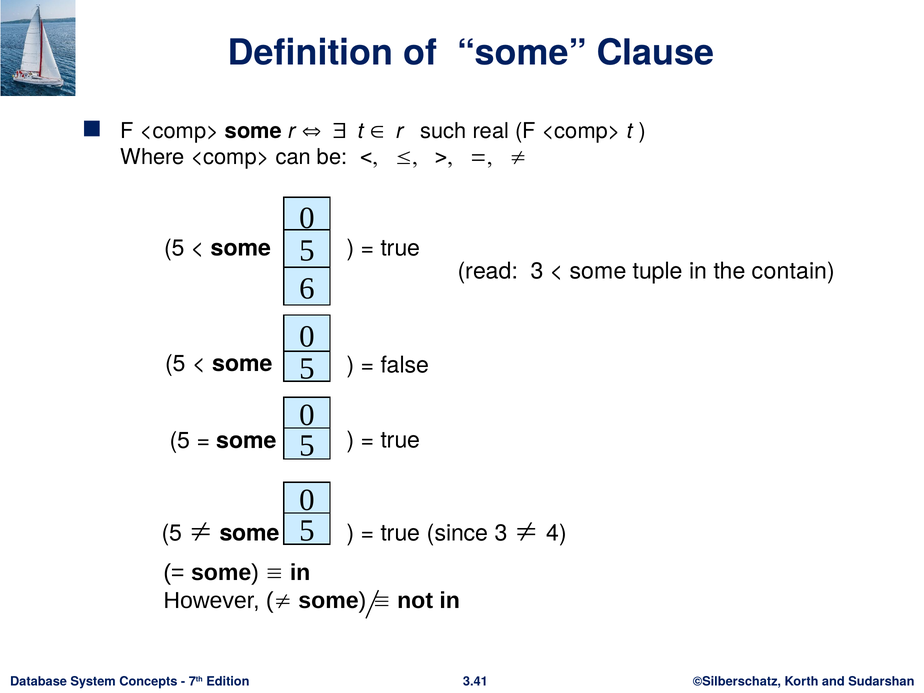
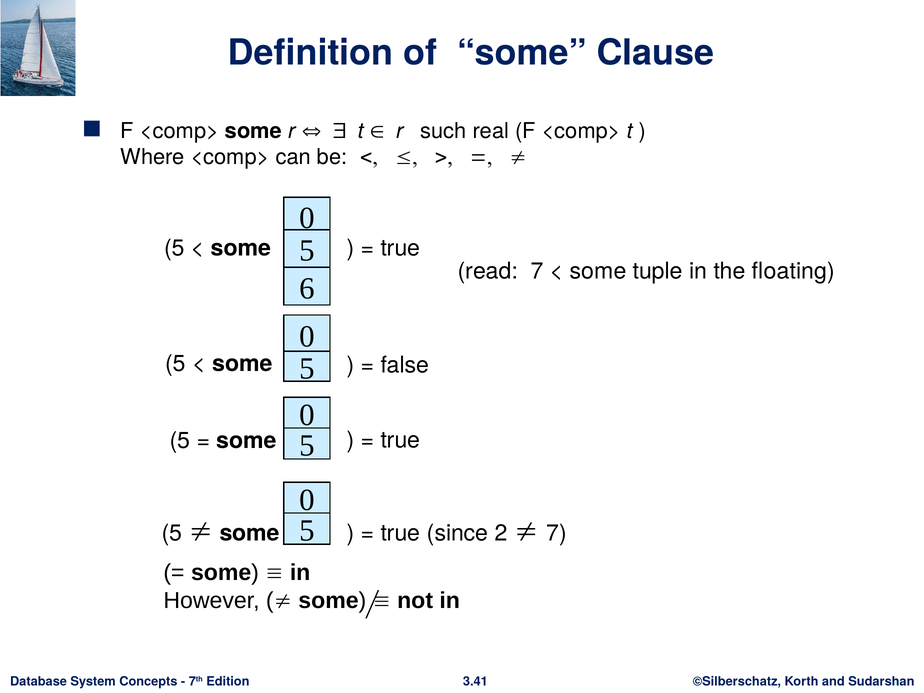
read 3: 3 -> 7 (537, 271)
contain: contain -> floating (793, 271)
since 3: 3 -> 2 (501, 533)
4: 4 -> 7 (556, 533)
